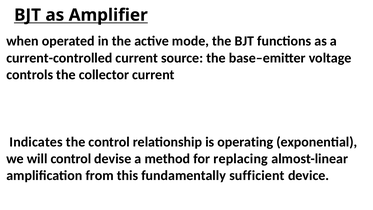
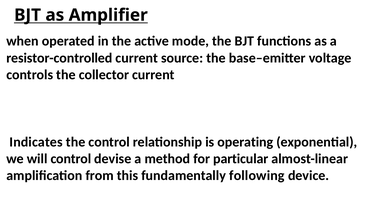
current-controlled: current-controlled -> resistor-controlled (59, 58)
replacing: replacing -> particular (241, 159)
sufficient: sufficient -> following (257, 175)
